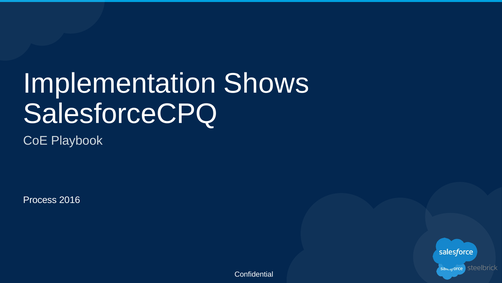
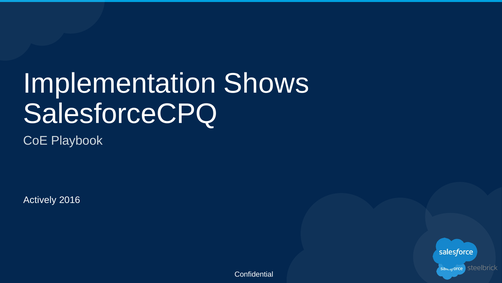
Process: Process -> Actively (40, 200)
